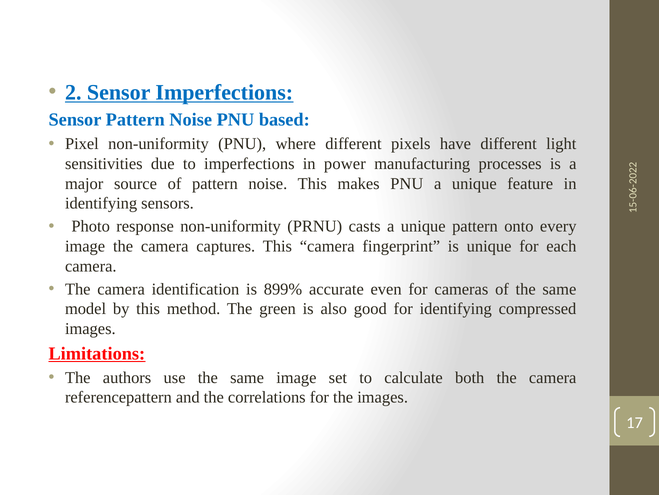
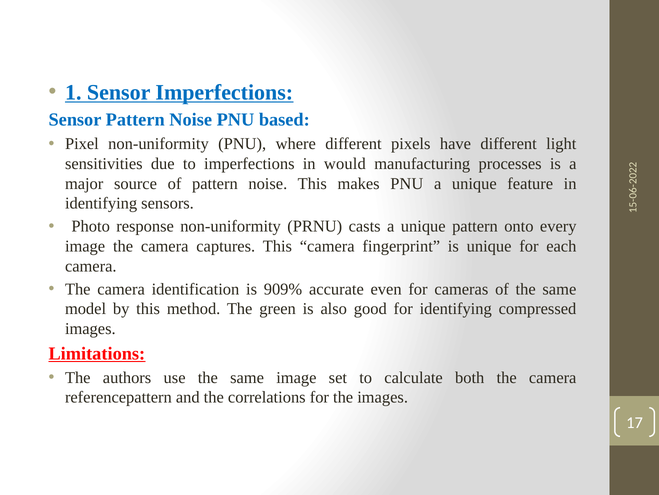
2: 2 -> 1 (73, 92)
power: power -> would (345, 164)
899%: 899% -> 909% (283, 289)
